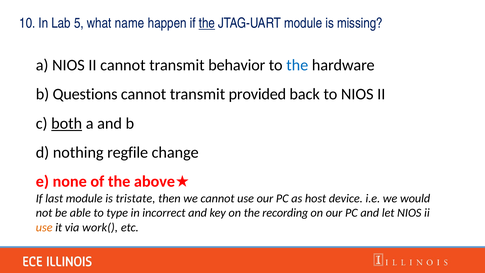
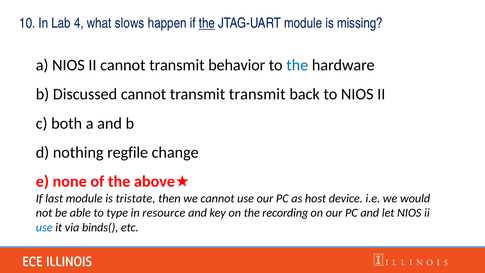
5: 5 -> 4 (79, 23)
name: name -> slows (130, 23)
Questions: Questions -> Discussed (85, 94)
transmit provided: provided -> transmit (257, 94)
both underline: present -> none (67, 123)
incorrect: incorrect -> resource (164, 213)
use colour: orange -> blue (44, 227)
work(: work( -> binds( (100, 227)
